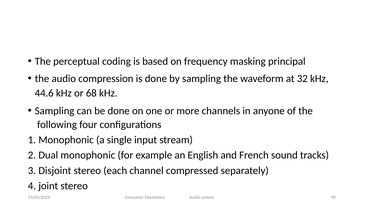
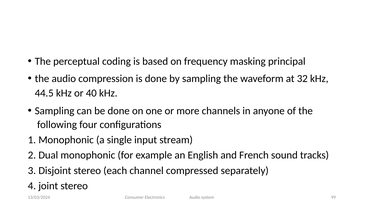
44.6: 44.6 -> 44.5 (44, 93)
68: 68 -> 40 (91, 93)
